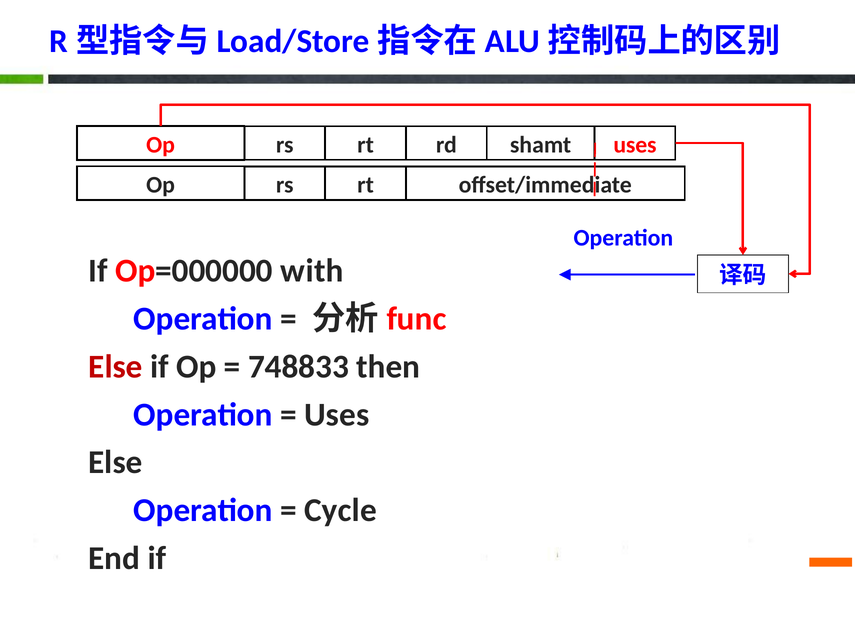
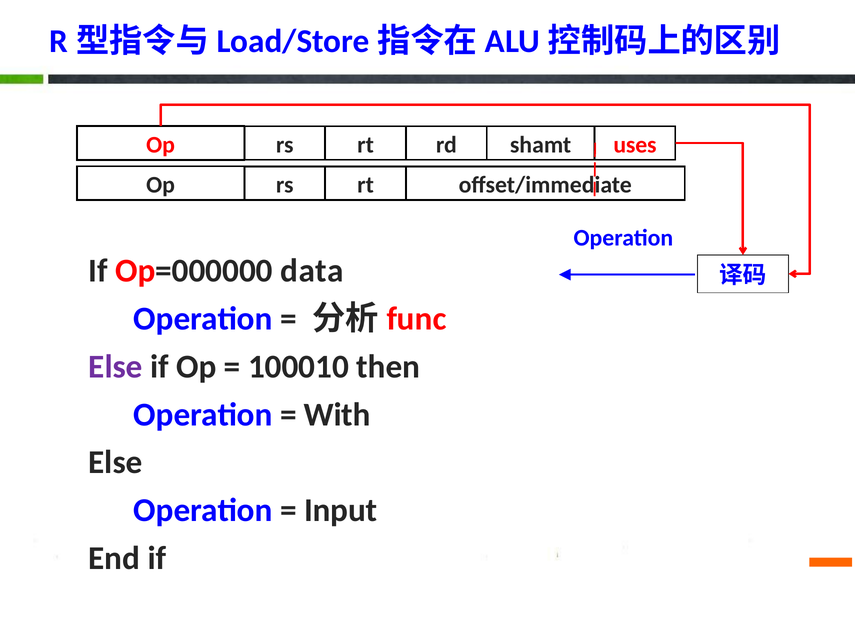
with: with -> data (312, 271)
Else colour: red -> purple (115, 367)
748833: 748833 -> 100010 (298, 367)
Uses: Uses -> With (337, 415)
Cycle: Cycle -> Input (341, 511)
